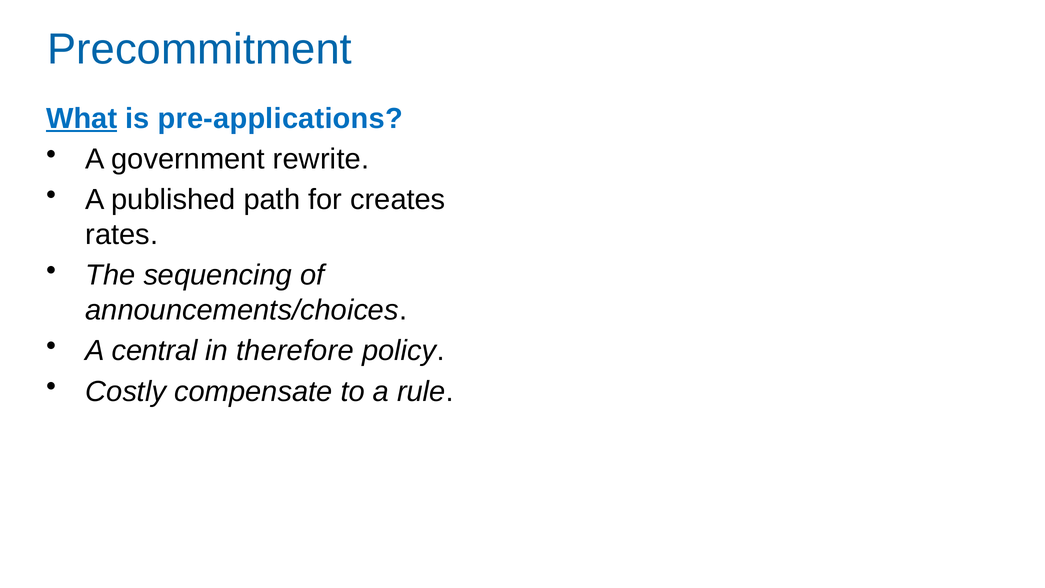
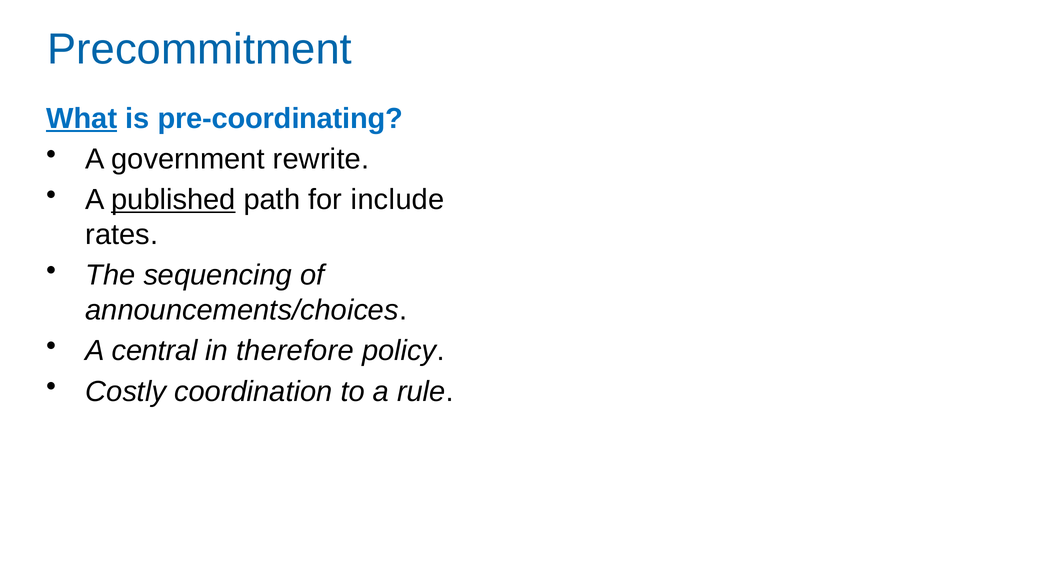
pre-applications: pre-applications -> pre-coordinating (280, 118)
published underline: none -> present (173, 200)
creates: creates -> include (398, 200)
compensate: compensate -> coordination (253, 391)
